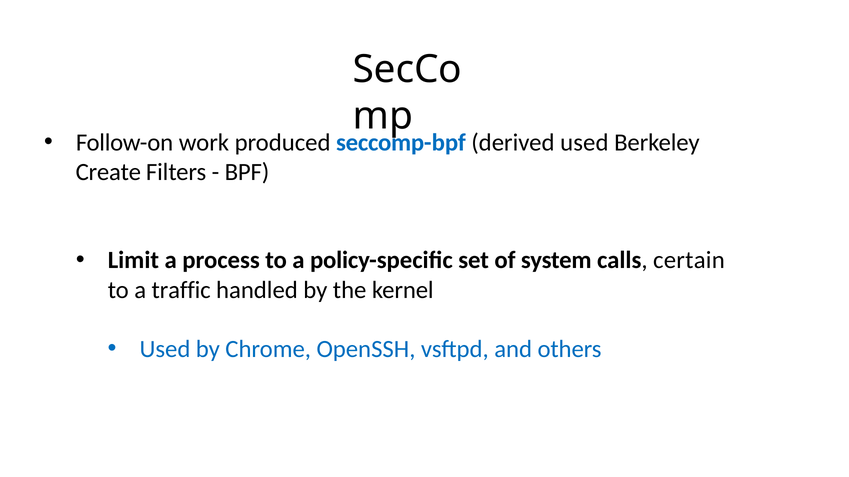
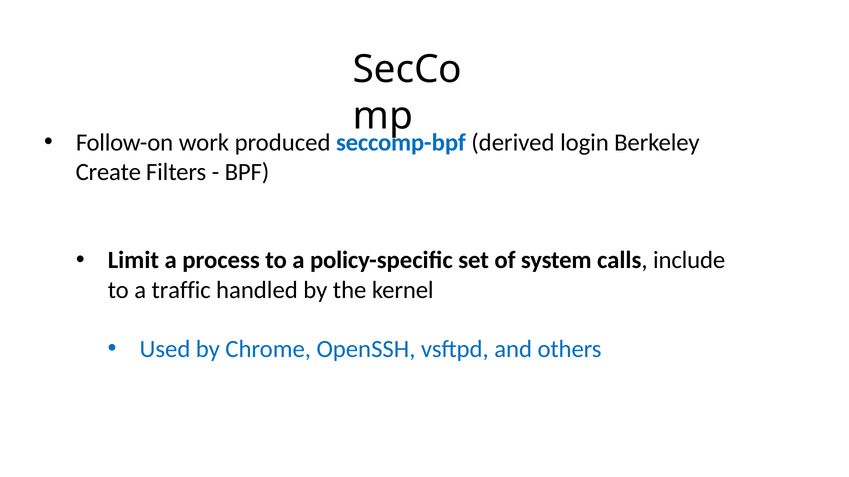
derived used: used -> login (584, 143)
certain: certain -> include (689, 261)
